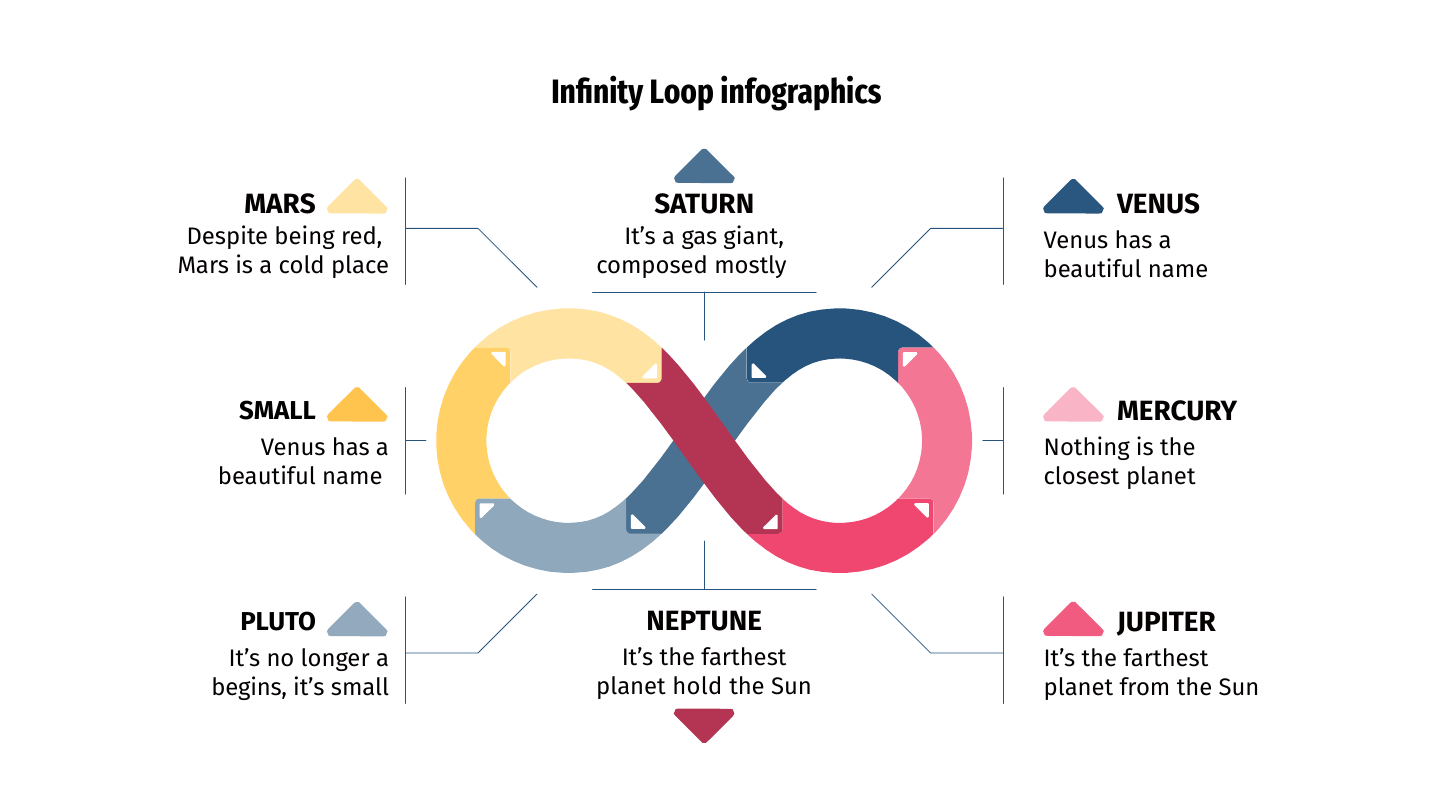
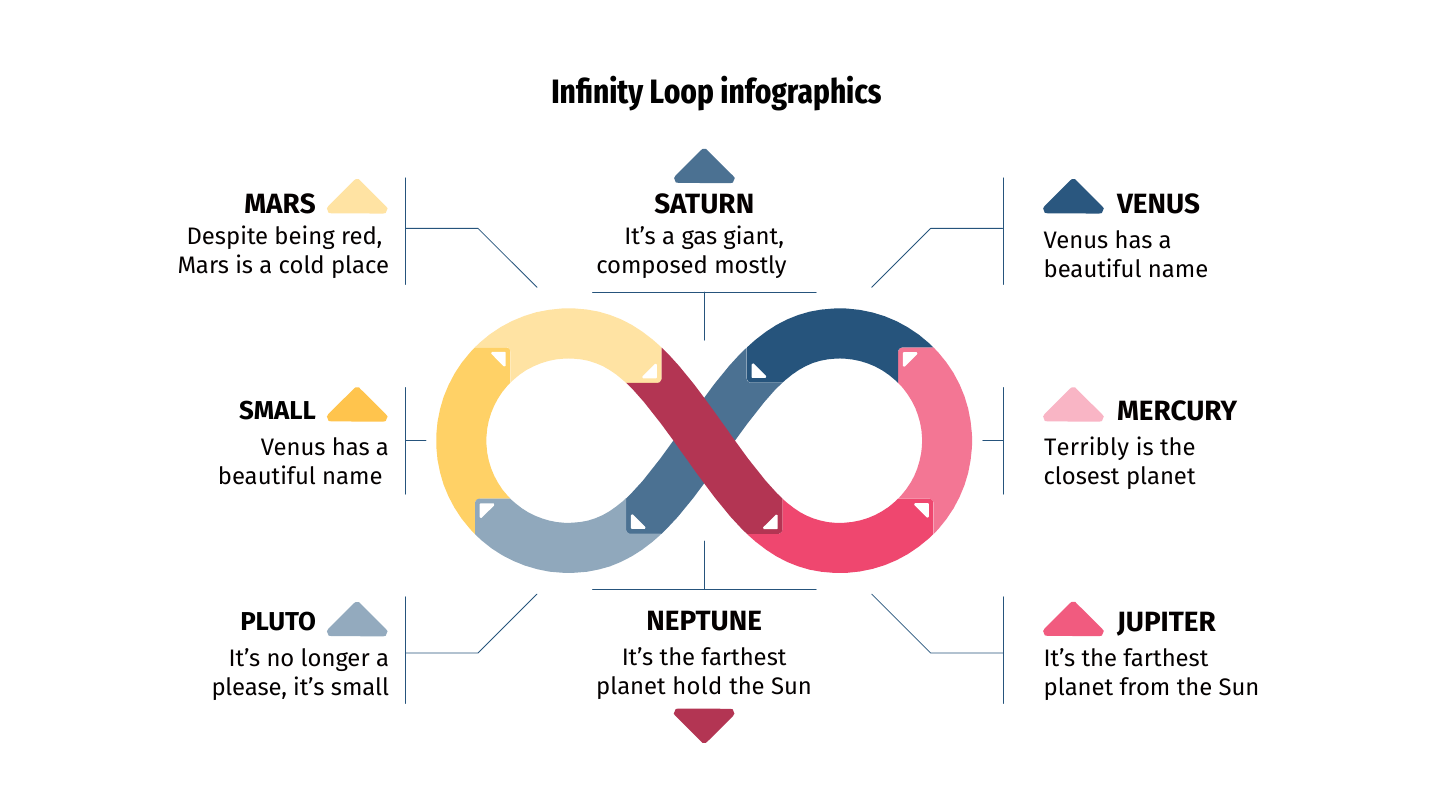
Nothing: Nothing -> Terribly (1087, 448)
begins: begins -> please (249, 687)
